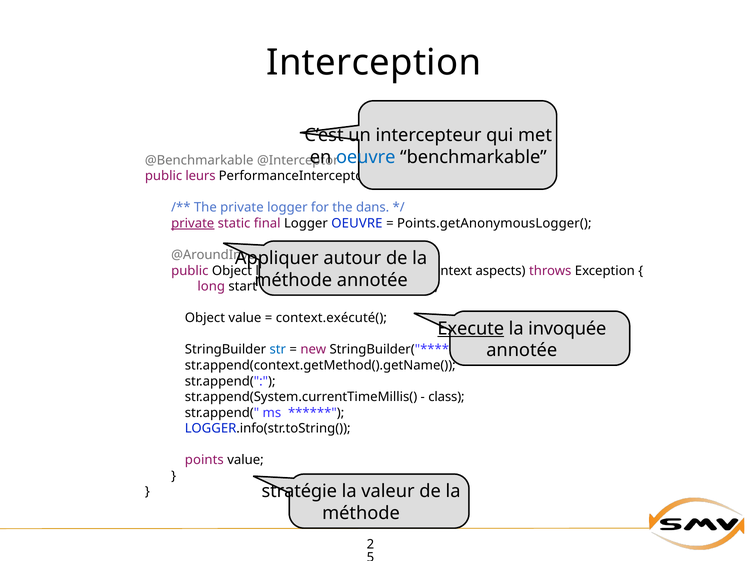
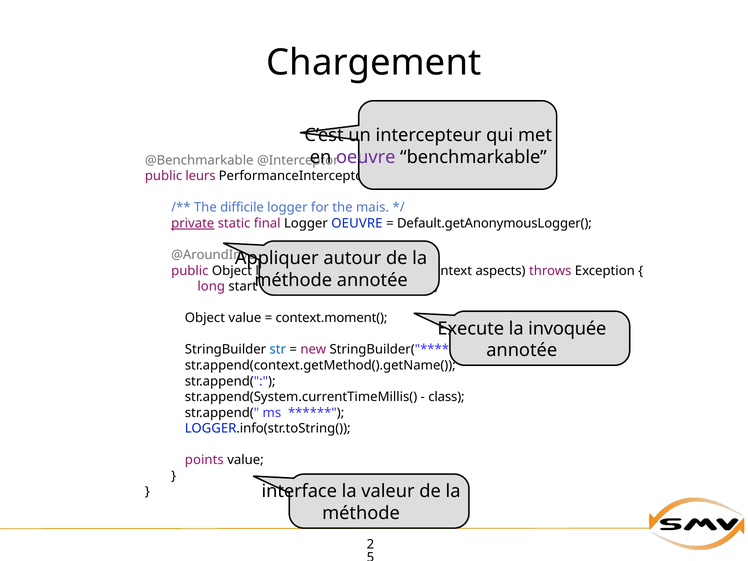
Interception: Interception -> Chargement (374, 63)
oeuvre colour: blue -> purple (366, 157)
The private: private -> difficile (242, 208)
dans: dans -> mais (373, 208)
Points.getAnonymousLogger(: Points.getAnonymousLogger( -> Default.getAnonymousLogger( (494, 223)
context.exécuté(: context.exécuté( -> context.moment( (331, 318)
Execute underline: present -> none (471, 329)
stratégie: stratégie -> interface (299, 491)
